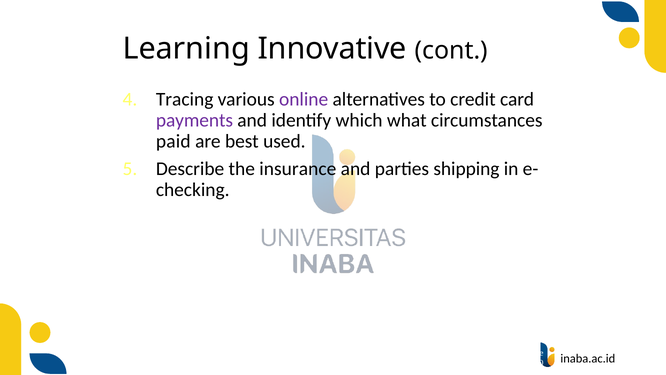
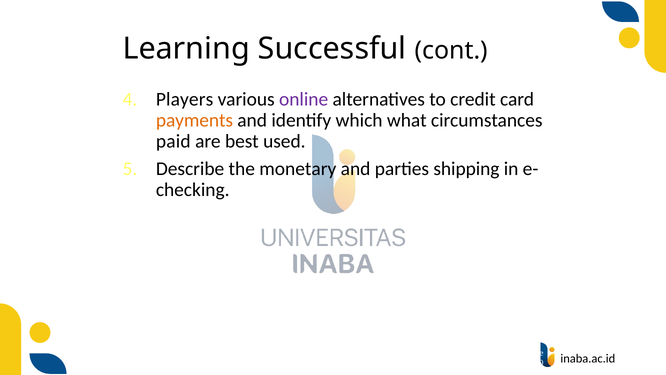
Innovative: Innovative -> Successful (332, 49)
Tracing: Tracing -> Players (185, 99)
payments colour: purple -> orange (194, 120)
insurance: insurance -> monetary (298, 169)
